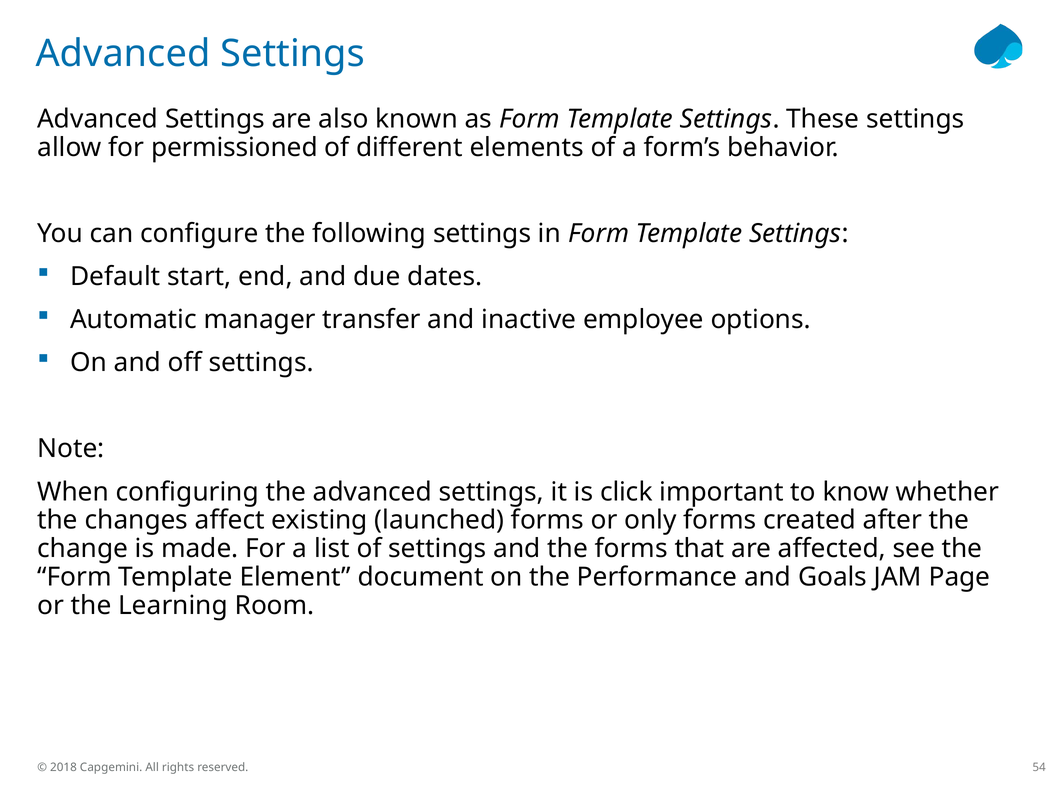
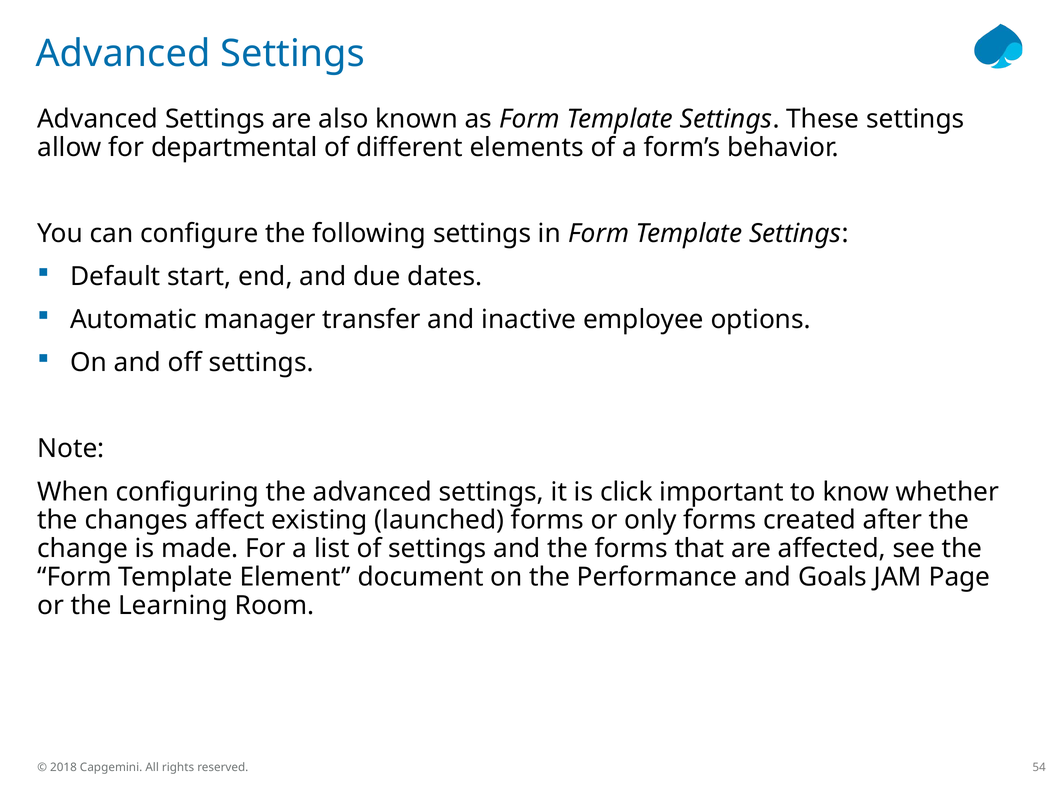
permissioned: permissioned -> departmental (234, 148)
